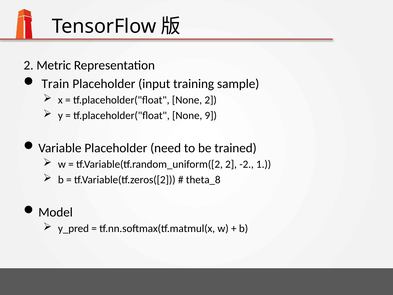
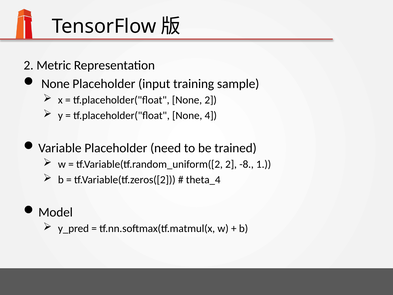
Train: Train -> None (55, 84)
9: 9 -> 4 (211, 115)
-2: -2 -> -8 (247, 164)
theta_8: theta_8 -> theta_4 (203, 180)
